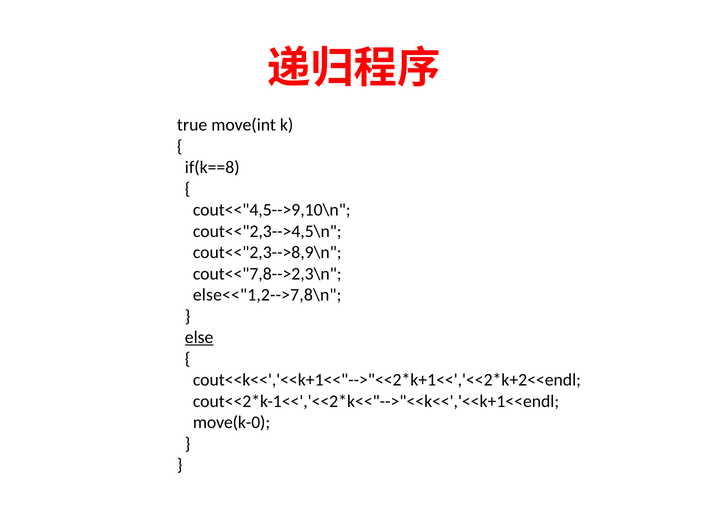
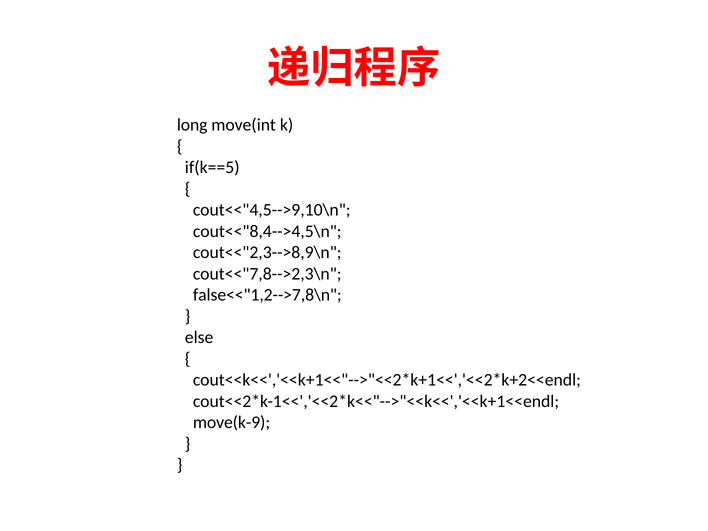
true: true -> long (192, 125)
if(k==8: if(k==8 -> if(k==5 (212, 168)
cout<<"2,3-->4,5\n: cout<<"2,3-->4,5\n -> cout<<"8,4-->4,5\n (267, 231)
else<<"1,2-->7,8\n: else<<"1,2-->7,8\n -> false<<"1,2-->7,8\n (267, 295)
else underline: present -> none (199, 337)
move(k-0: move(k-0 -> move(k-9 (231, 422)
